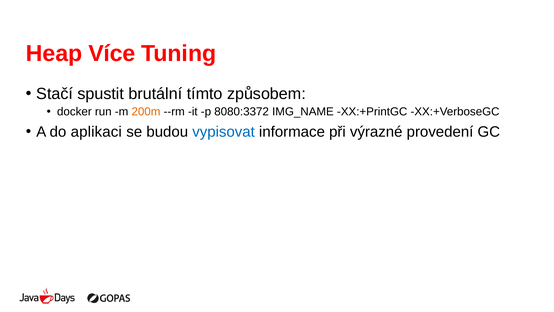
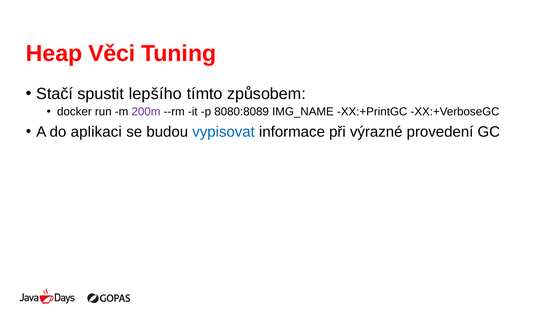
Více: Více -> Věci (112, 54)
brutální: brutální -> lepšího (155, 94)
200m colour: orange -> purple (146, 112)
8080:3372: 8080:3372 -> 8080:8089 (242, 112)
